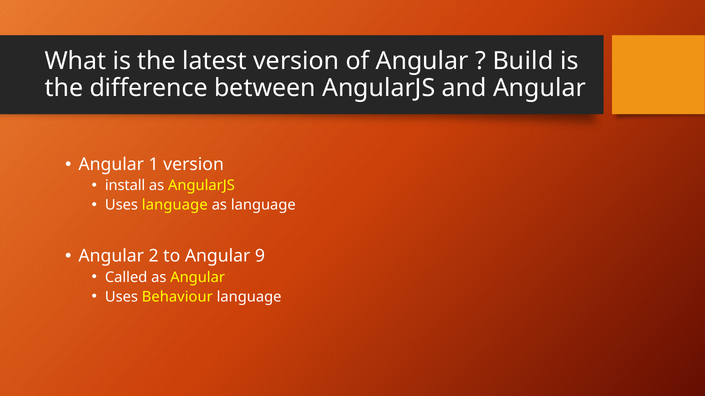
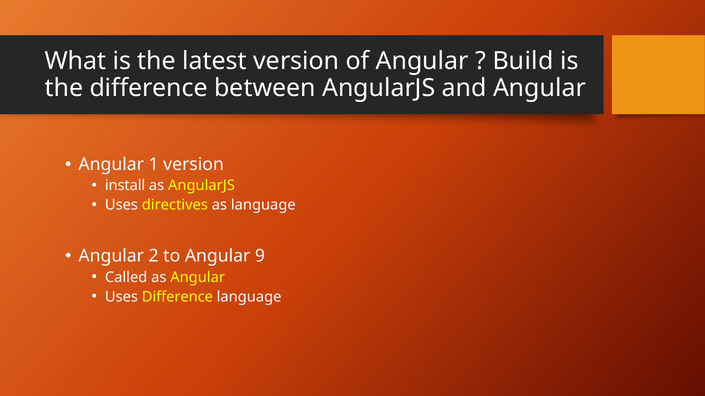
Uses language: language -> directives (175, 205)
Uses Behaviour: Behaviour -> Difference (177, 297)
